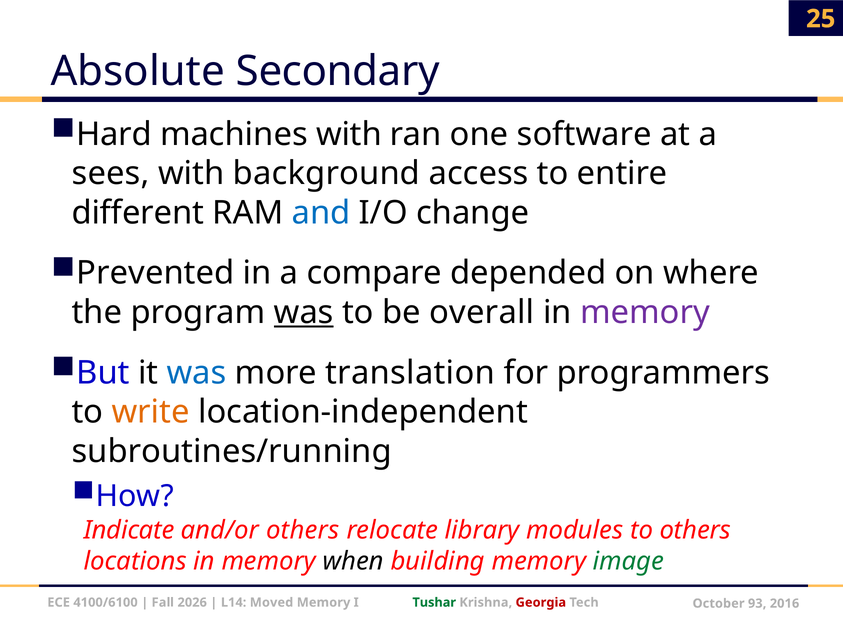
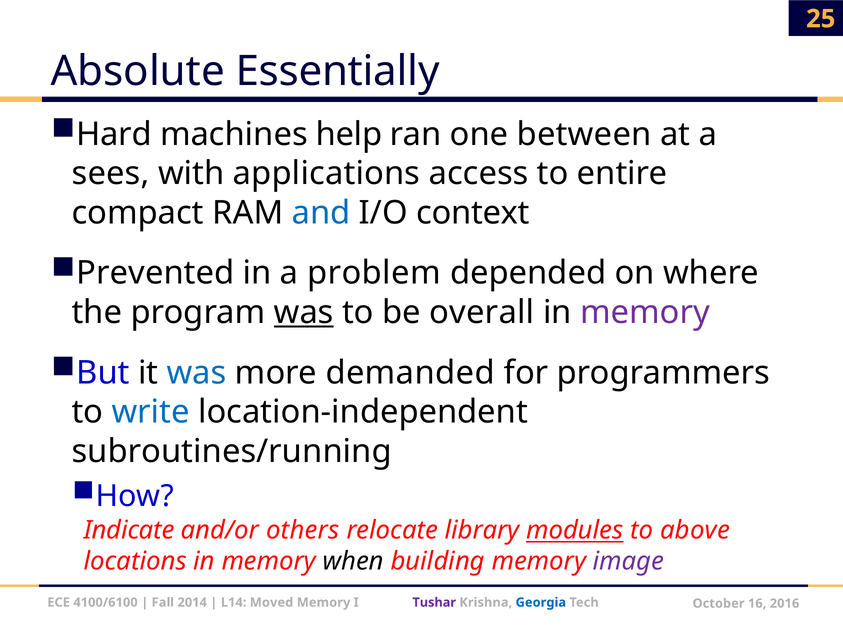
Secondary: Secondary -> Essentially (338, 72)
machines with: with -> help (349, 134)
software: software -> between (584, 134)
background: background -> applications (327, 174)
different: different -> compact (138, 213)
change: change -> context (473, 213)
compare: compare -> problem (374, 273)
translation: translation -> demanded (410, 373)
write colour: orange -> blue (151, 412)
modules underline: none -> present (575, 531)
to others: others -> above (695, 531)
image colour: green -> purple (628, 562)
2026: 2026 -> 2014 (192, 603)
Tushar colour: green -> purple (434, 603)
Georgia colour: red -> blue (541, 603)
93: 93 -> 16 (757, 604)
